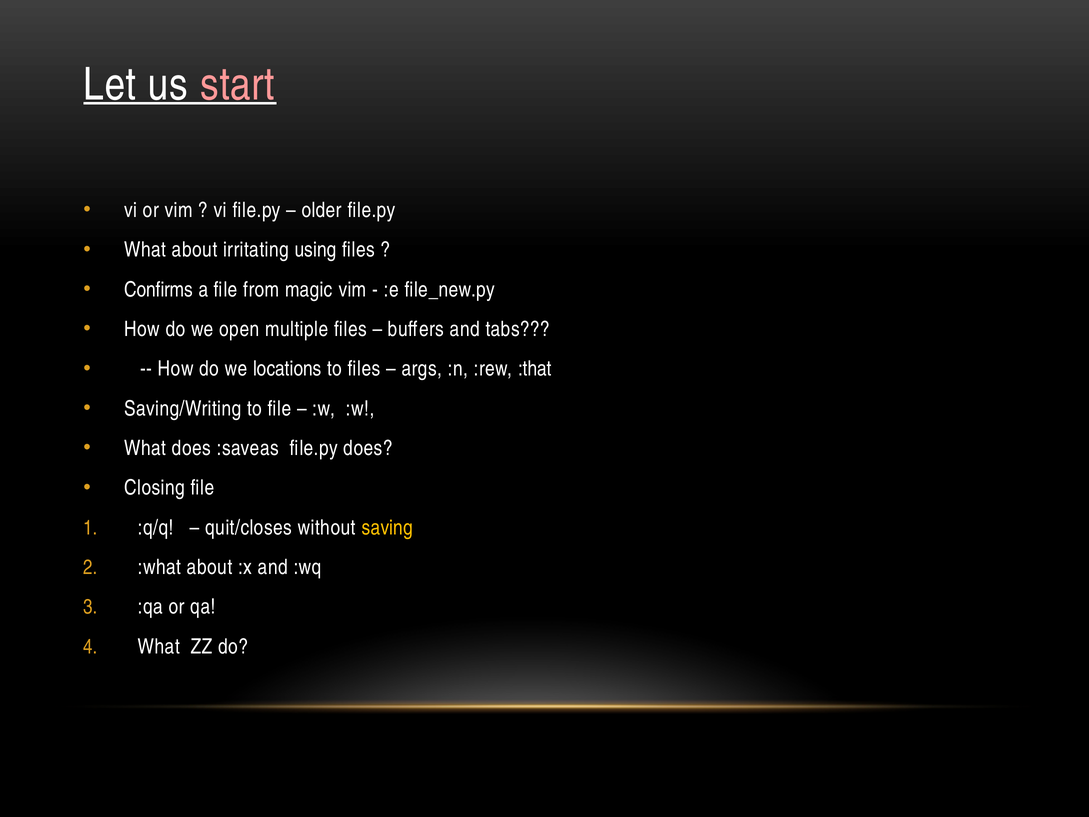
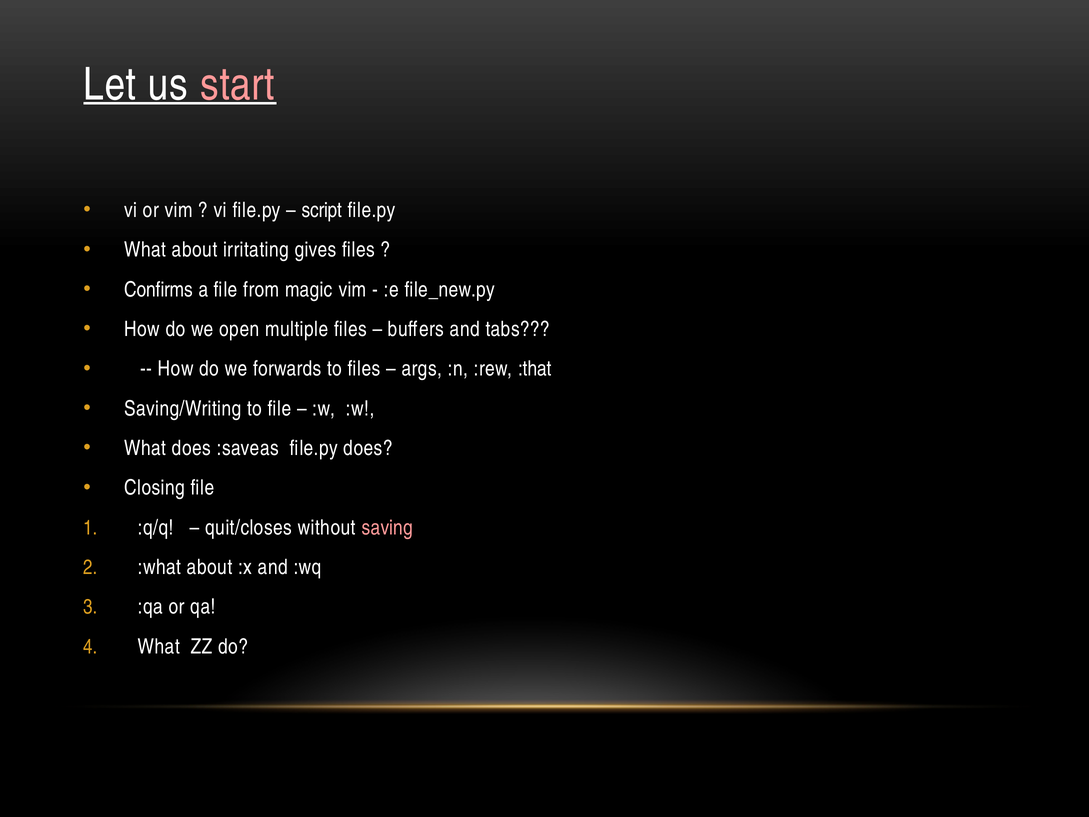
older: older -> script (322, 210)
using: using -> gives (316, 250)
locations: locations -> forwards (287, 369)
saving colour: yellow -> pink (387, 527)
